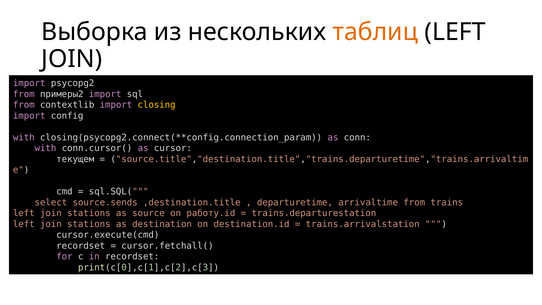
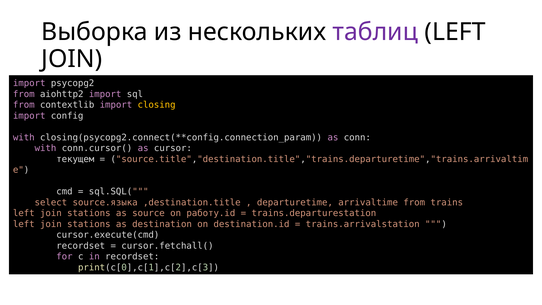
таблиц colour: orange -> purple (375, 32)
примеры2: примеры2 -> aiohttp2 (62, 94)
source.sends: source.sends -> source.языка (105, 202)
